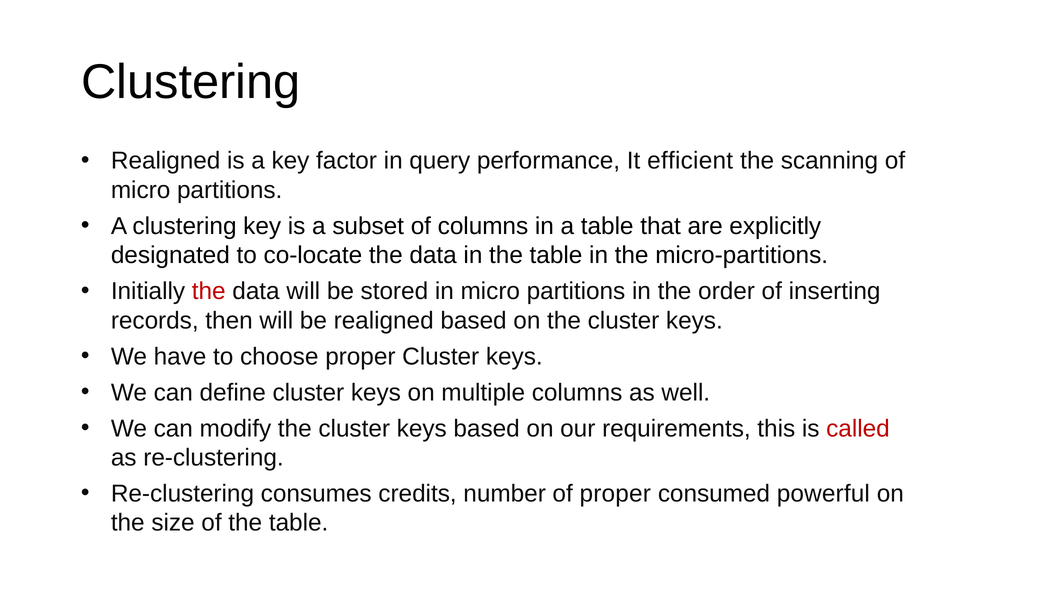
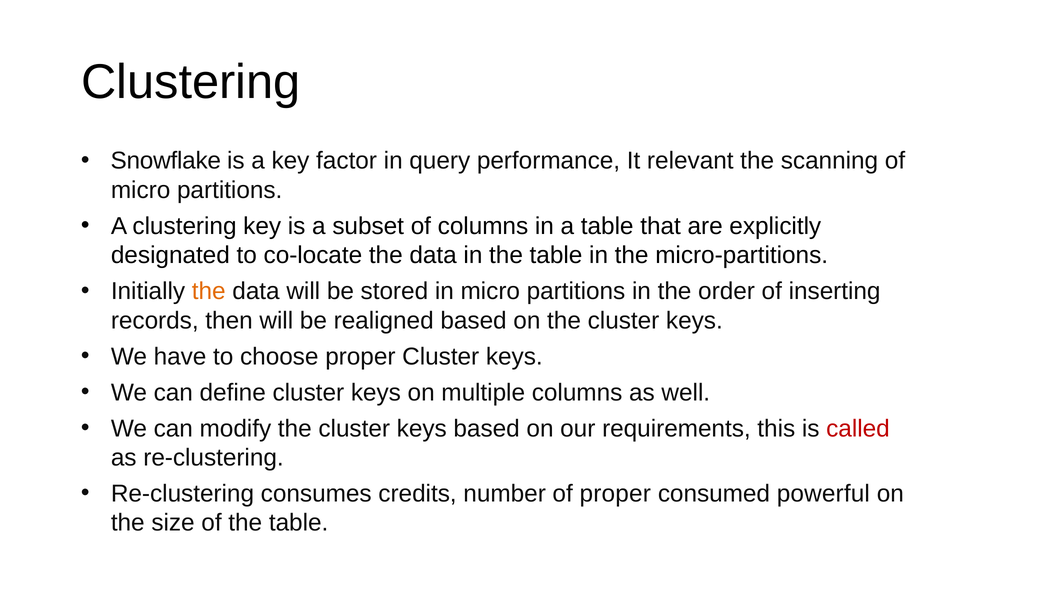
Realigned: Realigned -> Snowflake (166, 161)
efficient: efficient -> relevant (690, 161)
the colour: red -> orange (209, 291)
